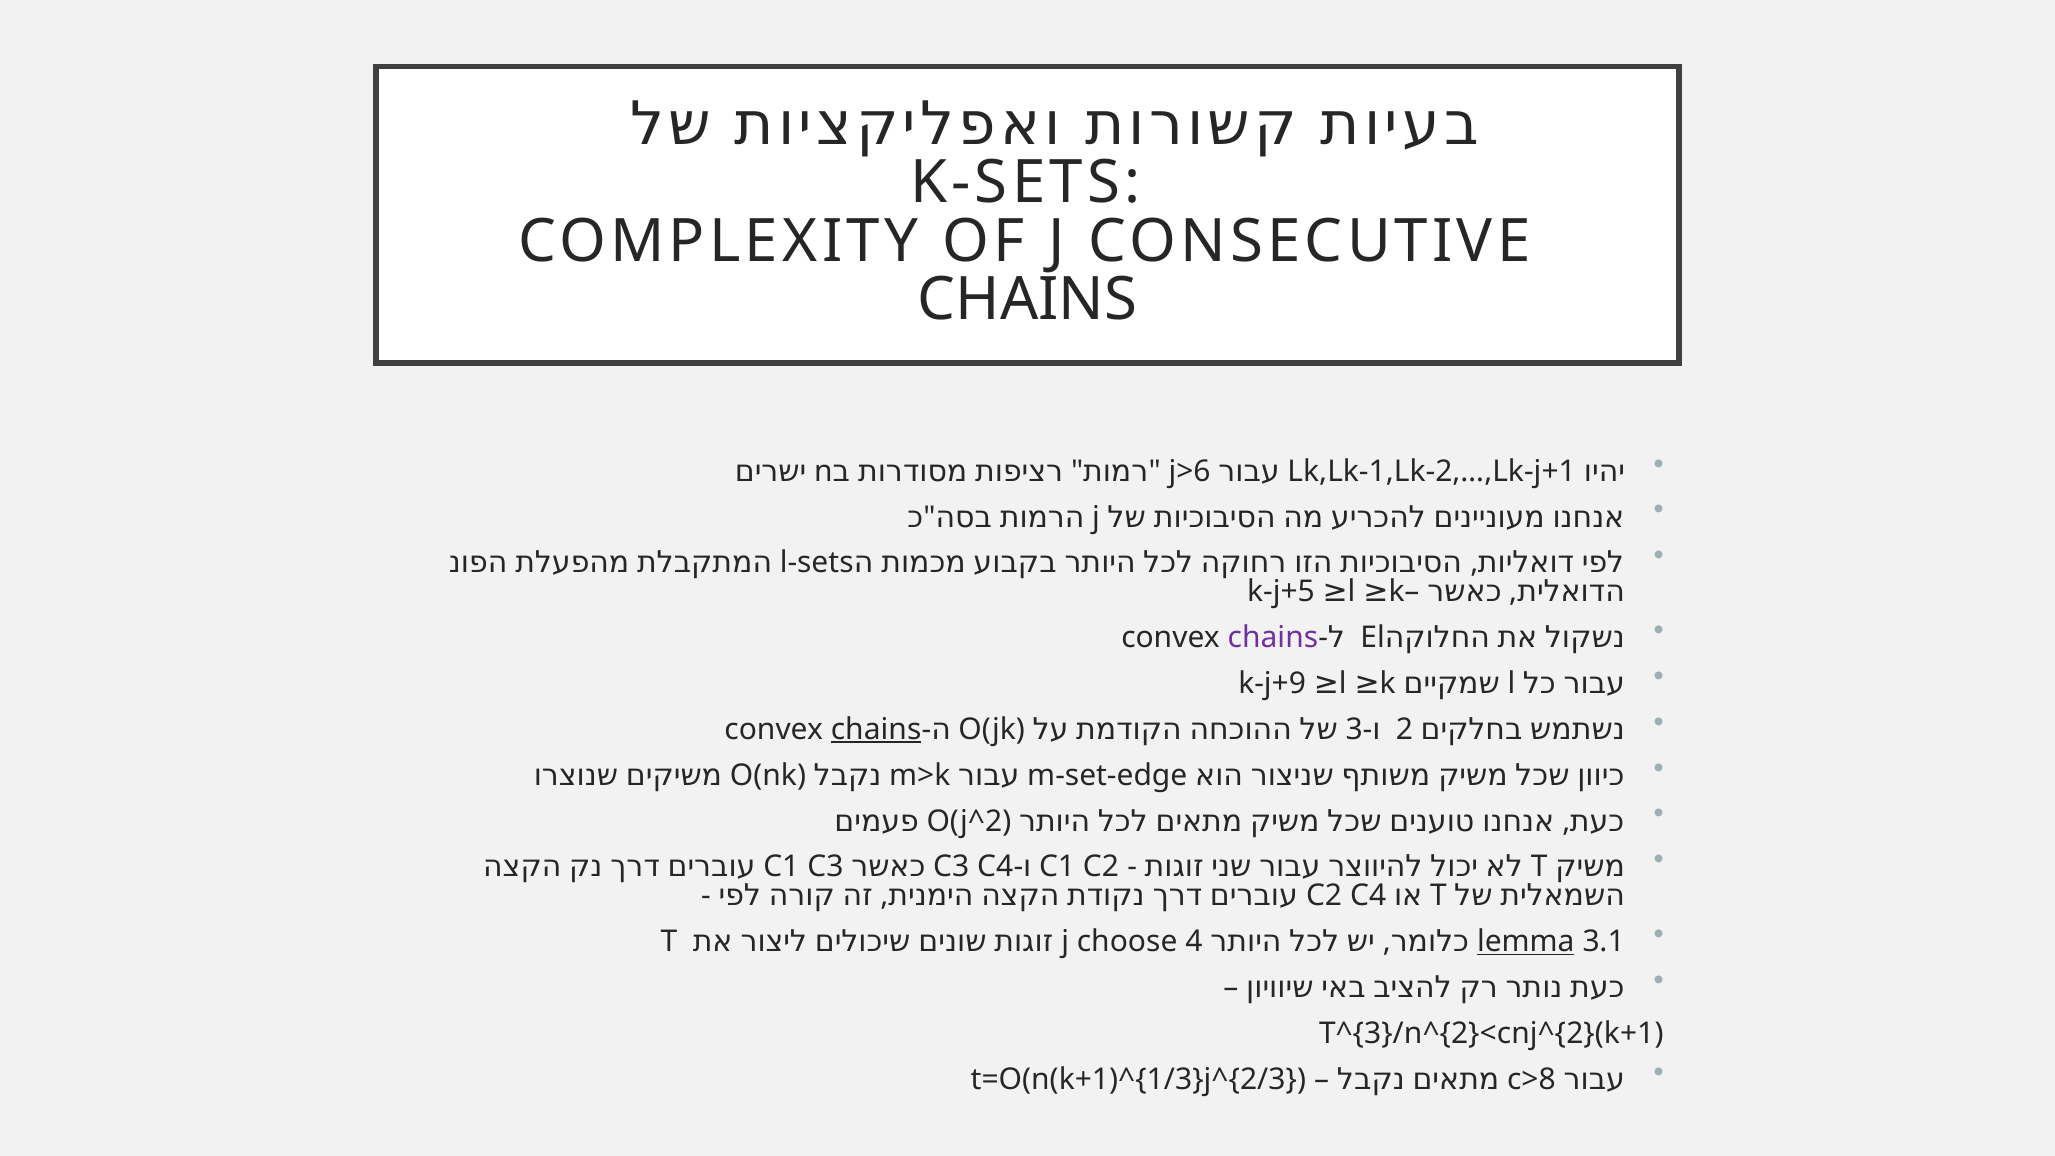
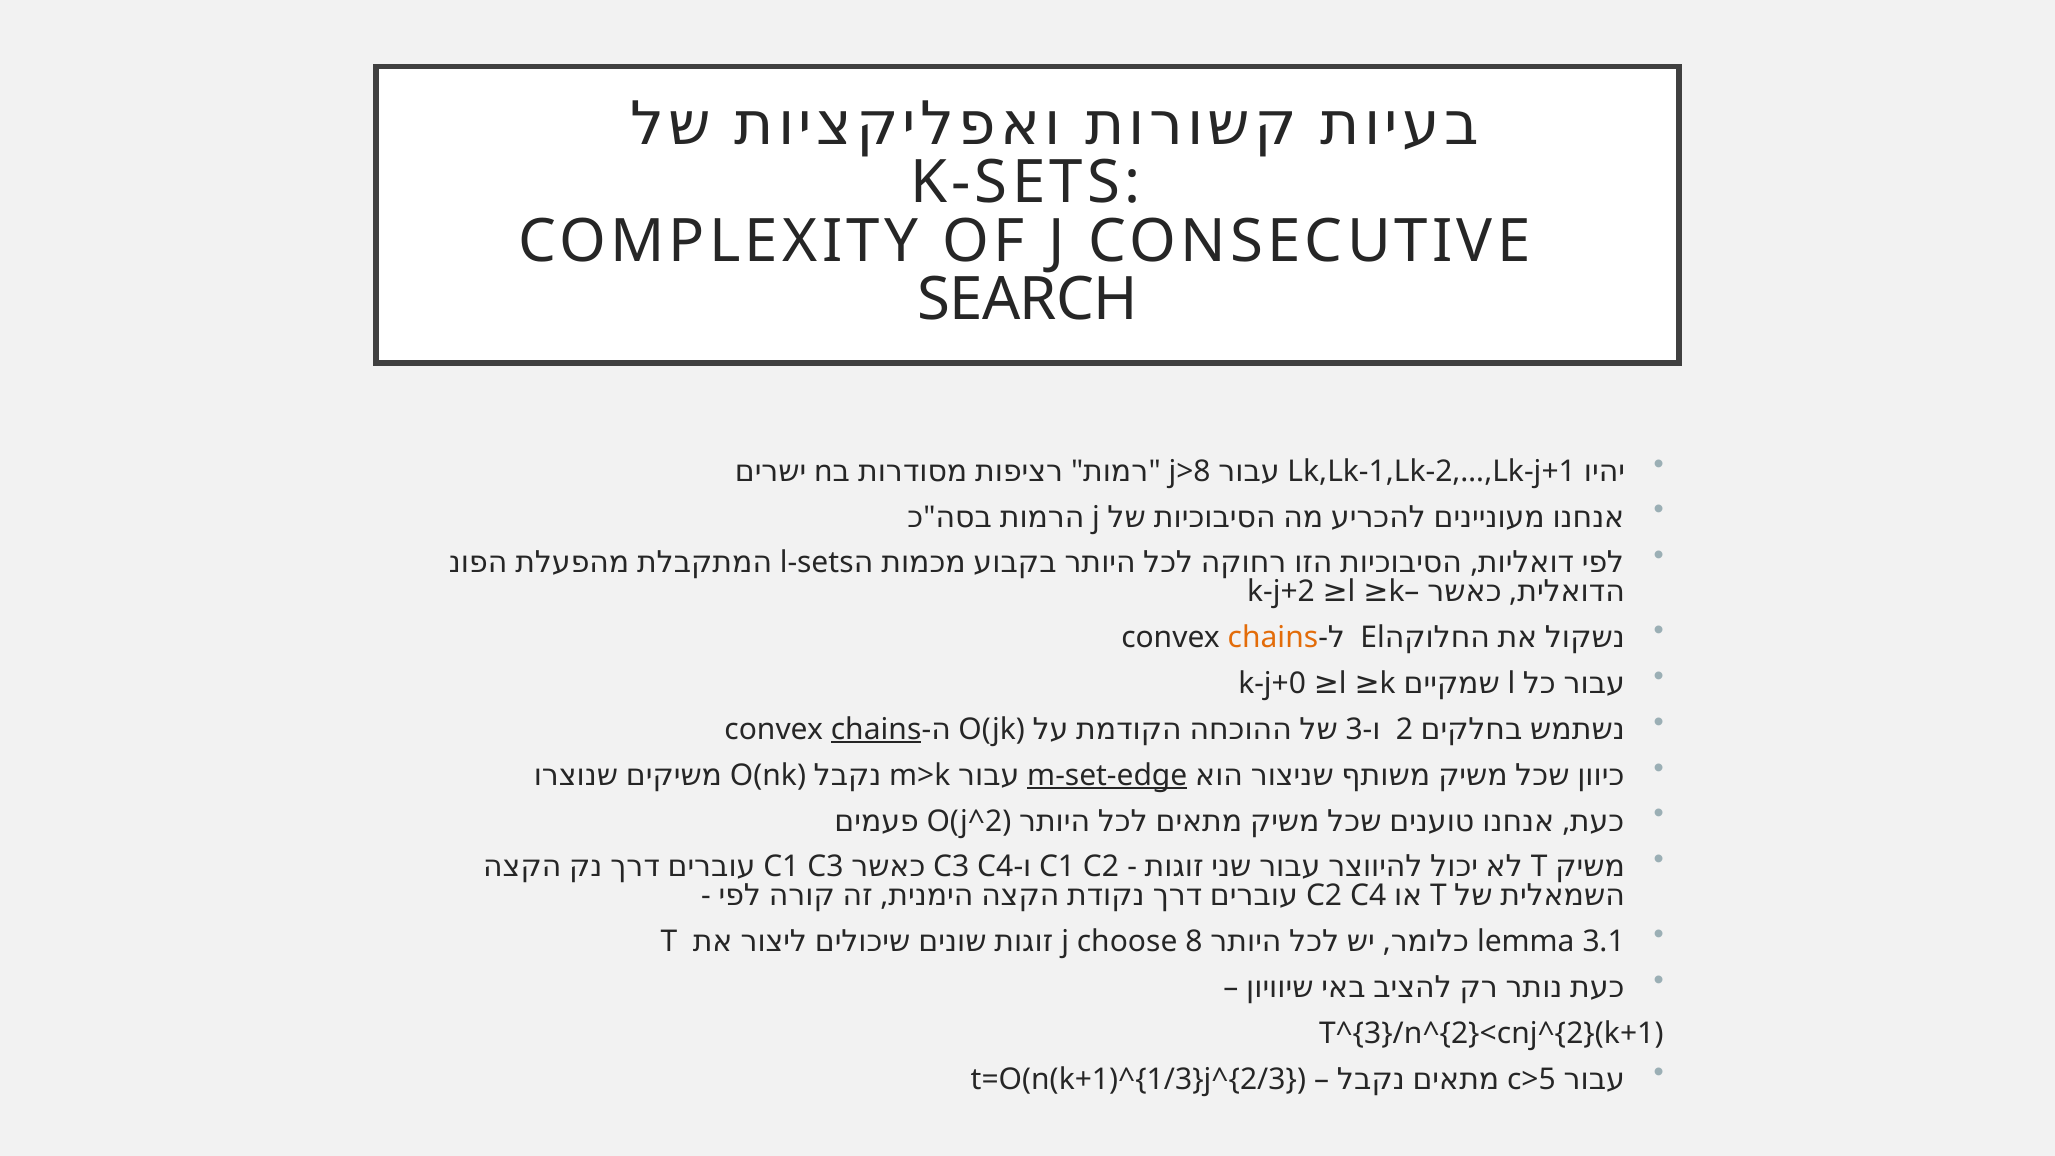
CHAINS: CHAINS -> SEARCH (1028, 300)
j>6: j>6 -> j>8 (1190, 471)
k-j+5: k-j+5 -> k-j+2 (1281, 592)
chains colour: purple -> orange (1273, 638)
k-j+9: k-j+9 -> k-j+0 (1272, 683)
m-set-edge underline: none -> present (1107, 775)
4: 4 -> 8 (1194, 942)
lemma underline: present -> none (1526, 942)
c>8: c>8 -> c>5 (1531, 1079)
